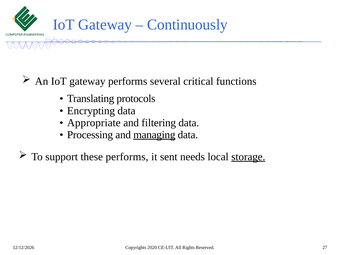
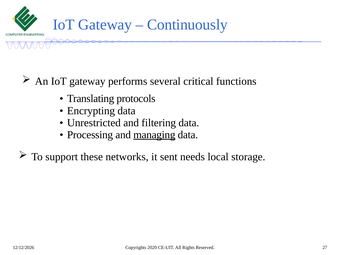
Appropriate: Appropriate -> Unrestricted (94, 123)
these performs: performs -> networks (127, 157)
storage underline: present -> none (248, 157)
